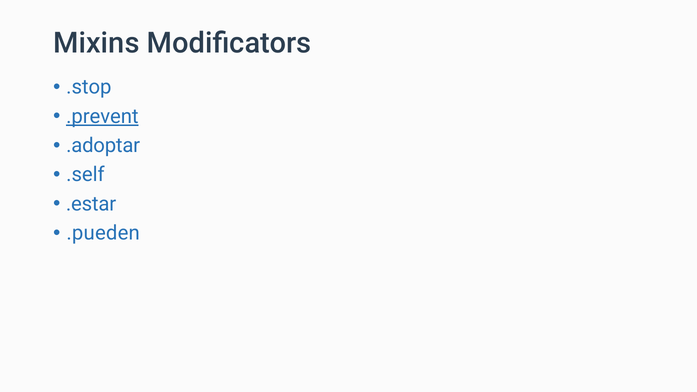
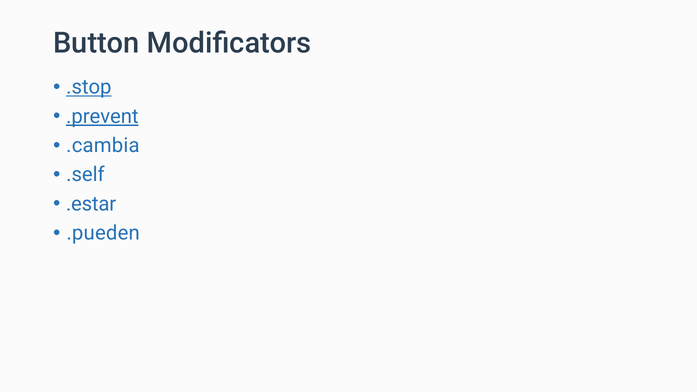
Mixins: Mixins -> Button (96, 43)
.stop underline: none -> present (89, 87)
.adoptar: .adoptar -> .cambia (103, 146)
